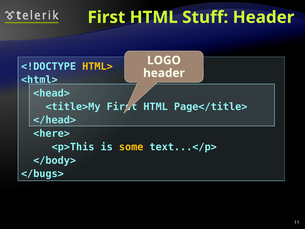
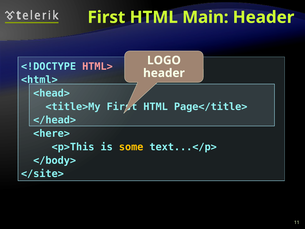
Stuff: Stuff -> Main (205, 17)
HTML> colour: yellow -> pink (97, 66)
</bugs>: </bugs> -> </site> (42, 174)
